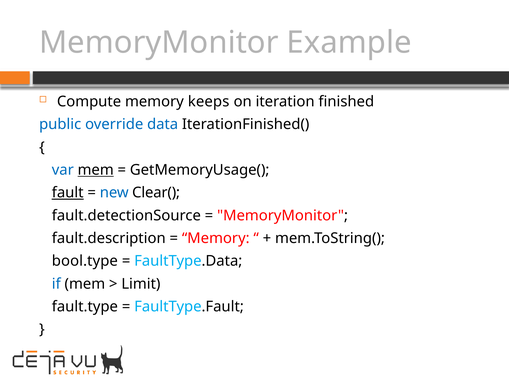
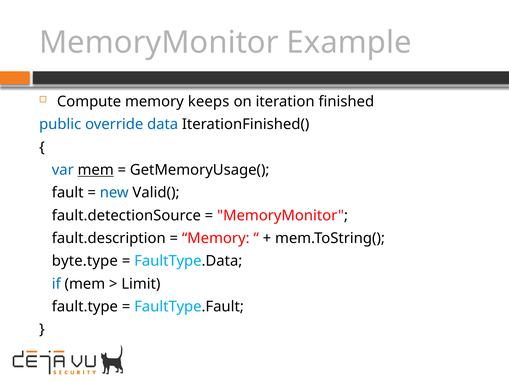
fault underline: present -> none (68, 193)
Clear(: Clear( -> Valid( (156, 193)
bool.type: bool.type -> byte.type (85, 261)
